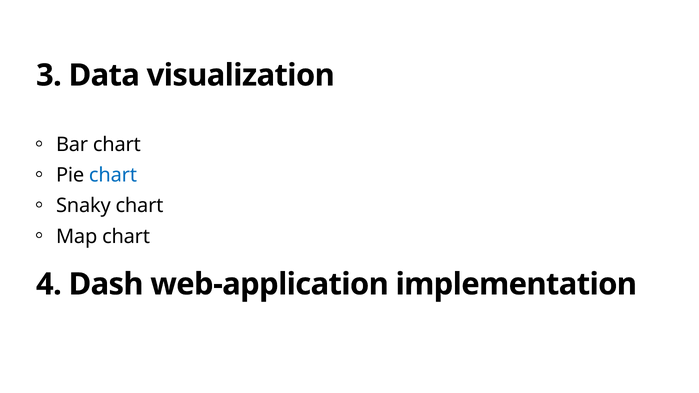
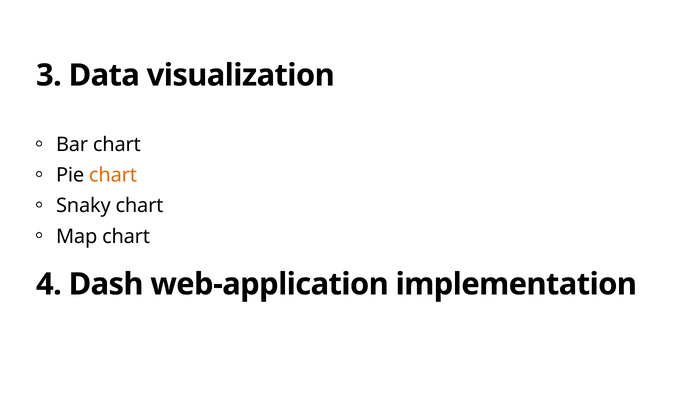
chart colour: blue -> orange (113, 175)
